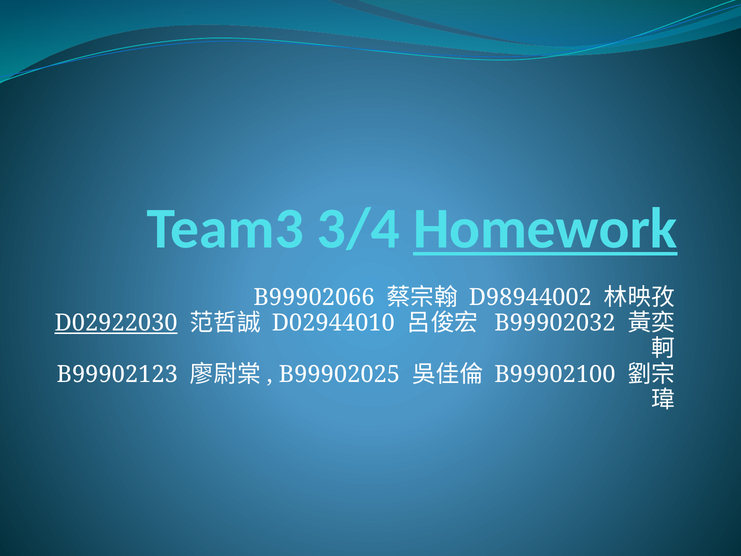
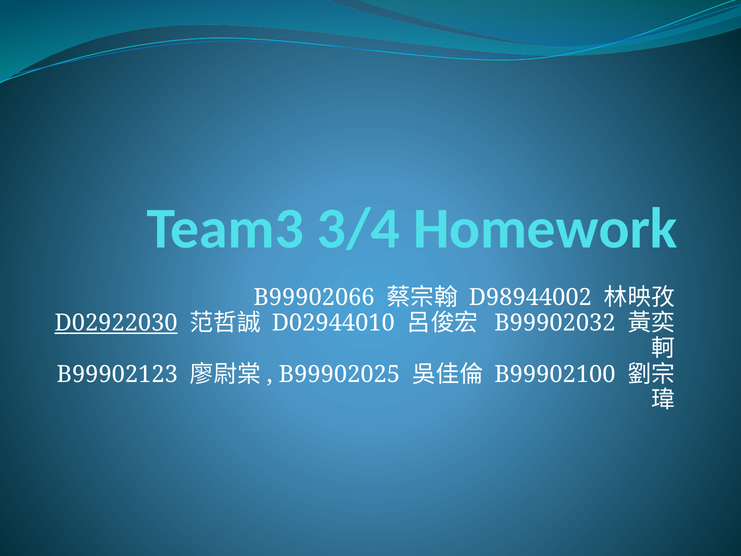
Homework underline: present -> none (545, 229)
